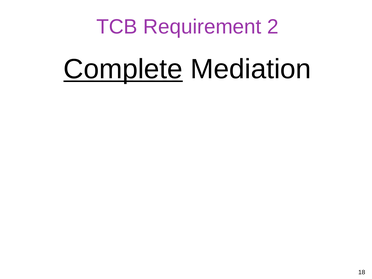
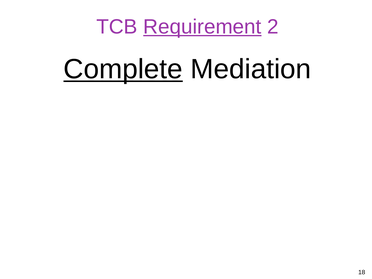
Requirement underline: none -> present (202, 27)
